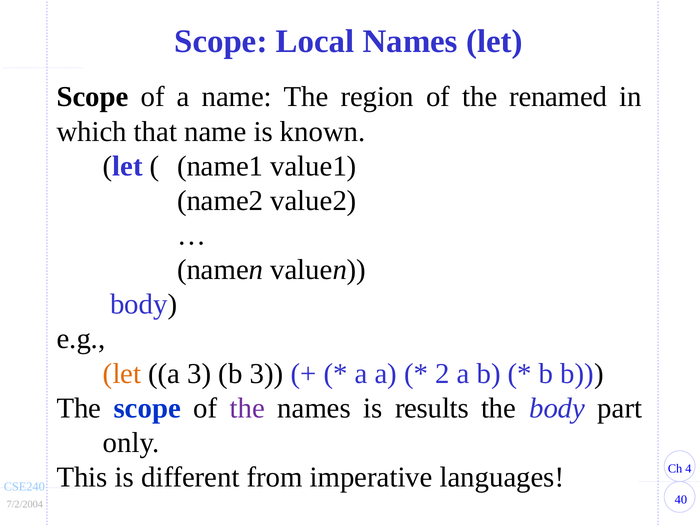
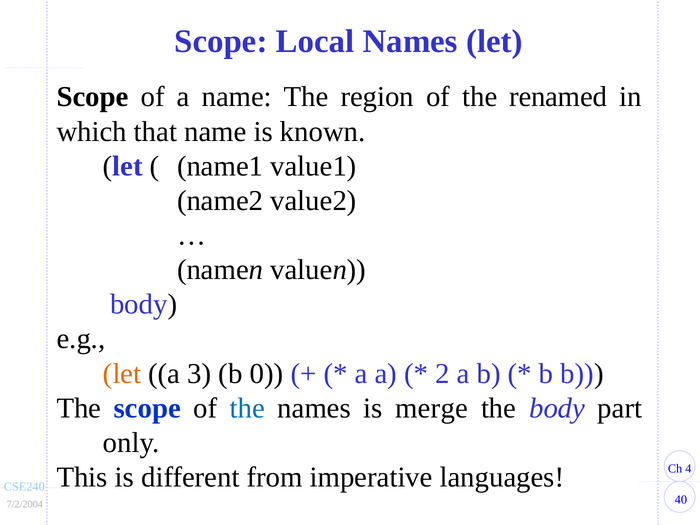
b 3: 3 -> 0 (266, 374)
the colour: purple -> blue (247, 408)
results: results -> merge (432, 408)
